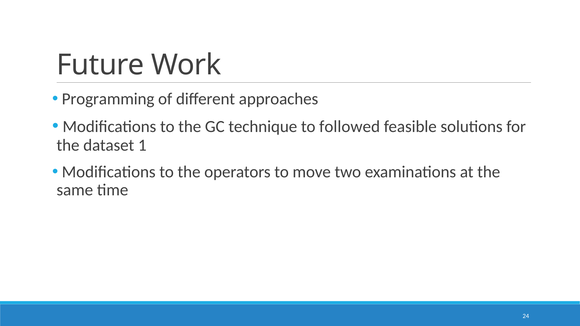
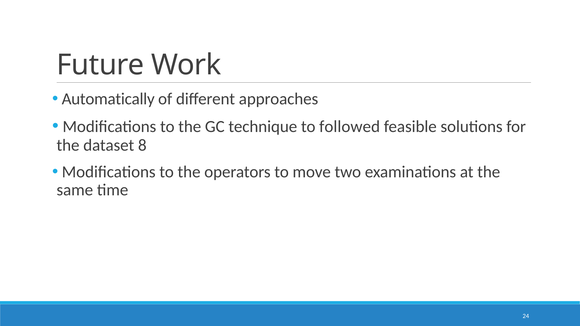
Programming: Programming -> Automatically (108, 99)
1: 1 -> 8 (142, 145)
